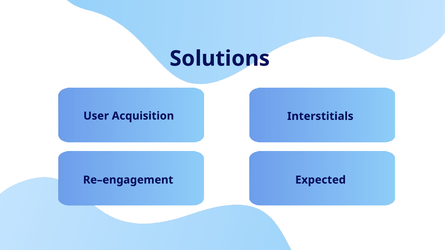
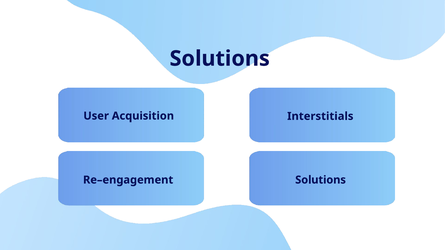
Re–engagement Expected: Expected -> Solutions (321, 180)
